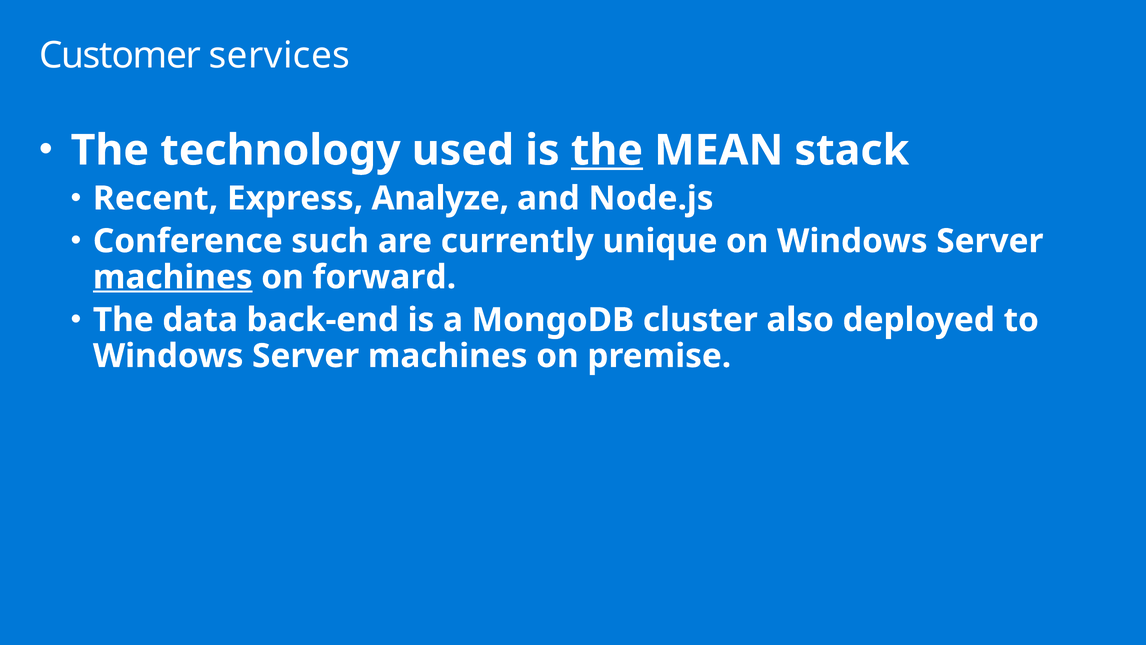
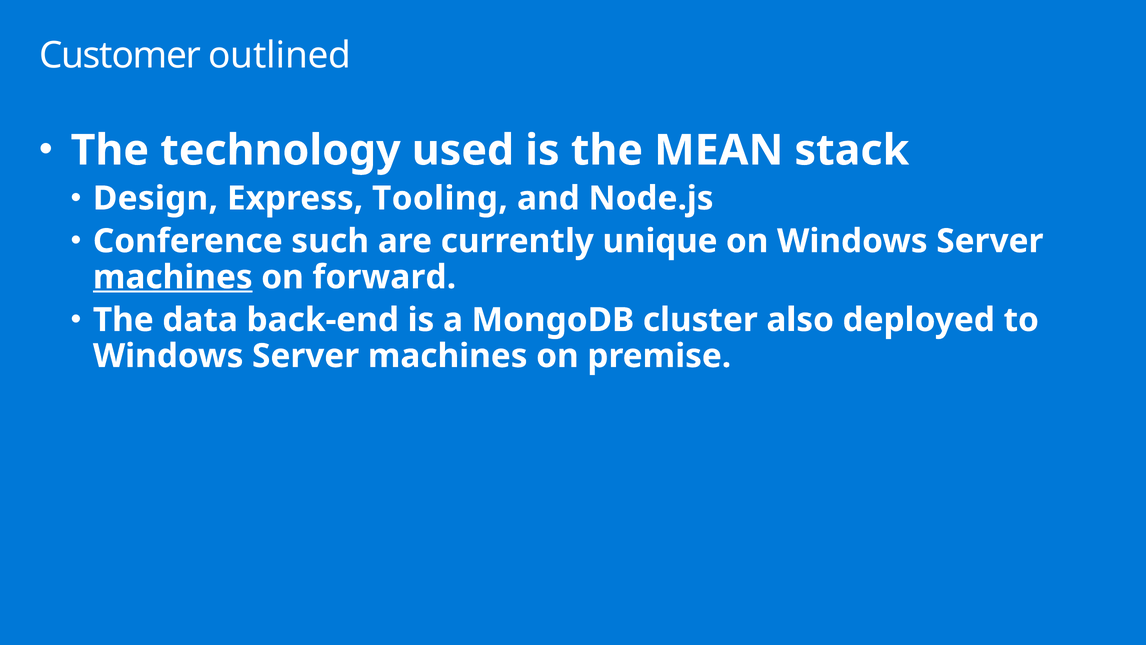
services: services -> outlined (280, 56)
the underline: present -> none (607, 150)
Recent: Recent -> Design (155, 198)
Analyze: Analyze -> Tooling (440, 198)
